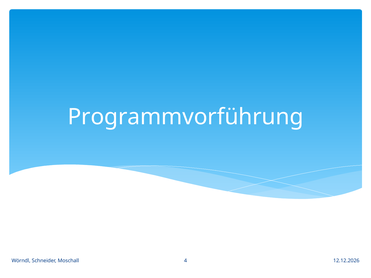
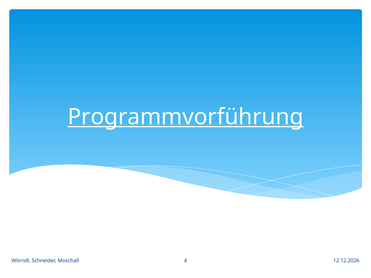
Programmvorführung underline: none -> present (186, 117)
